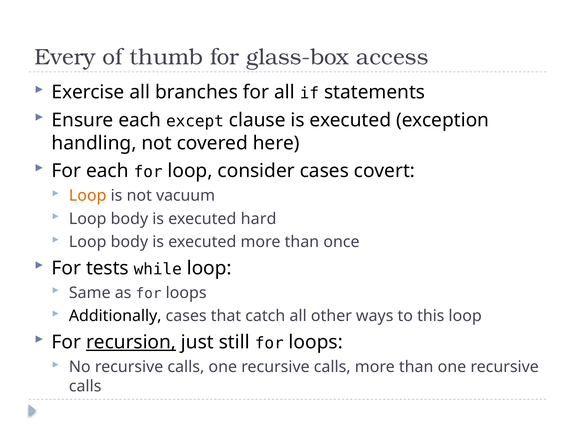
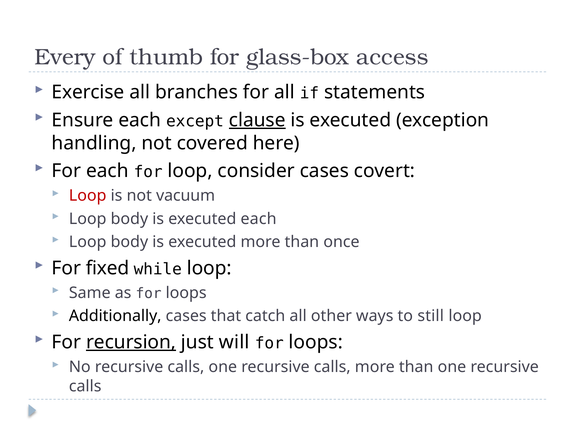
clause underline: none -> present (257, 120)
Loop colour: orange -> red (88, 196)
executed hard: hard -> each (259, 219)
tests: tests -> fixed (107, 268)
this: this -> still (431, 316)
still: still -> will (234, 342)
